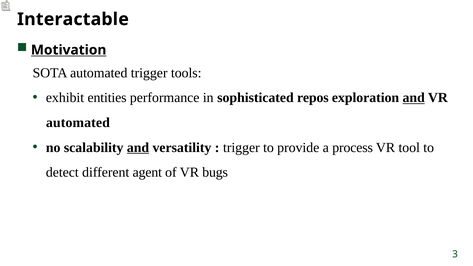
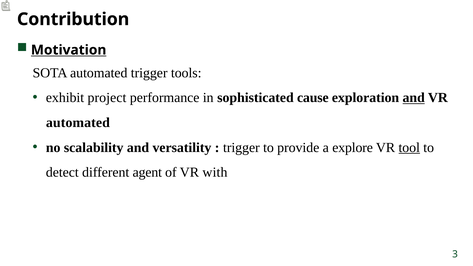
Interactable: Interactable -> Contribution (73, 19)
entities: entities -> project (107, 98)
repos: repos -> cause (313, 98)
and underline: present -> none (138, 147)
process: process -> explore (353, 147)
tool underline: none -> present (409, 147)
bugs: bugs -> with (215, 172)
